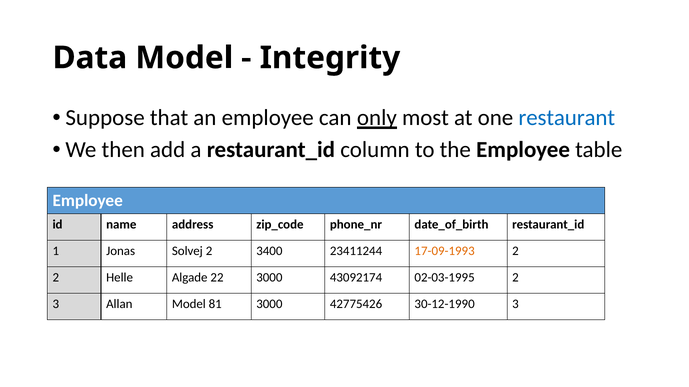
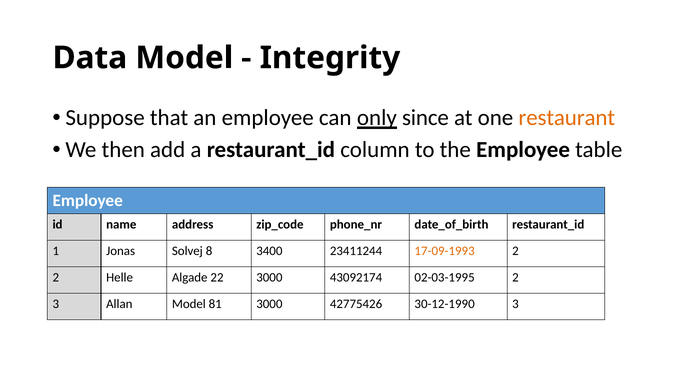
most: most -> since (425, 118)
restaurant colour: blue -> orange (567, 118)
Solvej 2: 2 -> 8 (209, 251)
